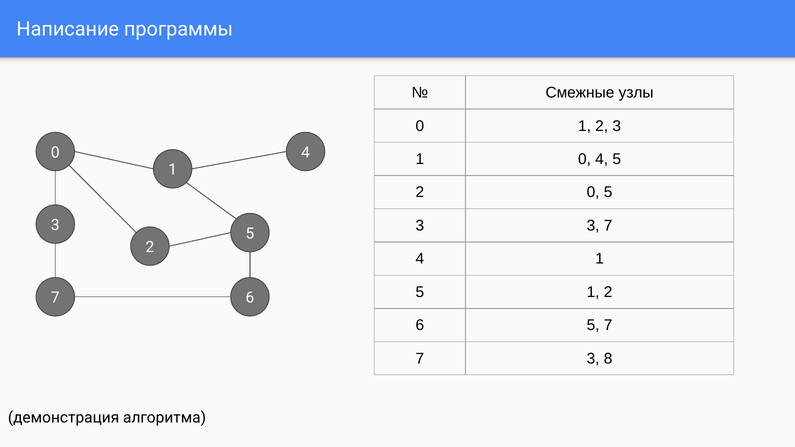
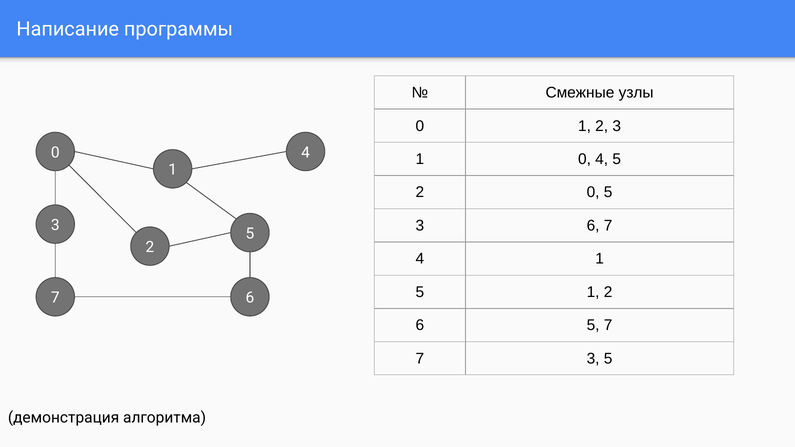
3 3: 3 -> 6 (593, 226)
3 8: 8 -> 5 (608, 359)
